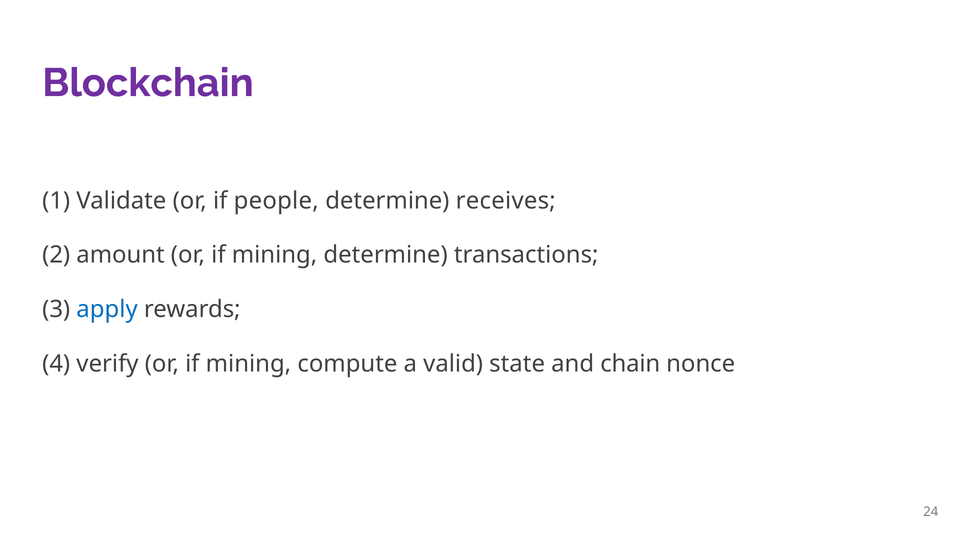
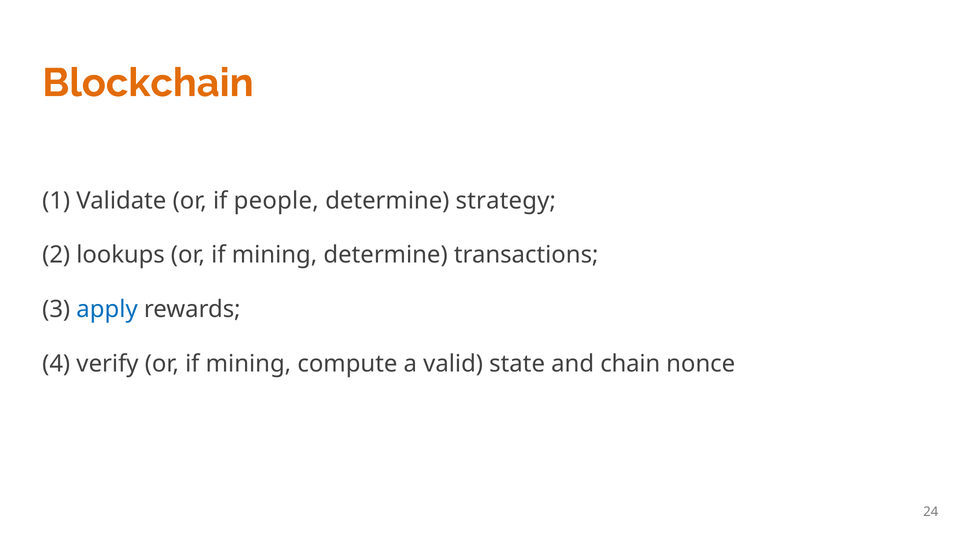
Blockchain colour: purple -> orange (148, 83)
receives: receives -> strategy (506, 201)
amount: amount -> lookups (121, 255)
